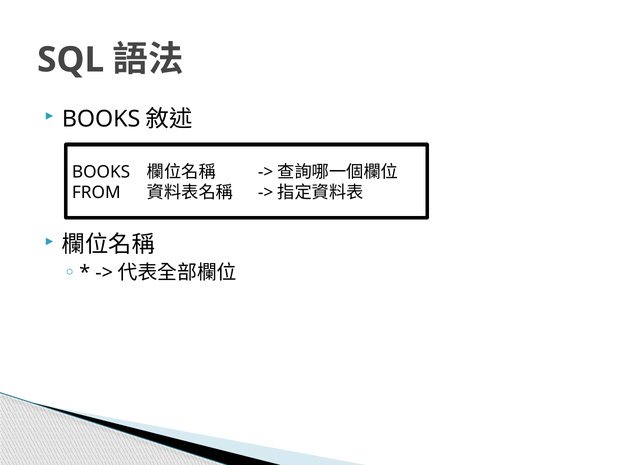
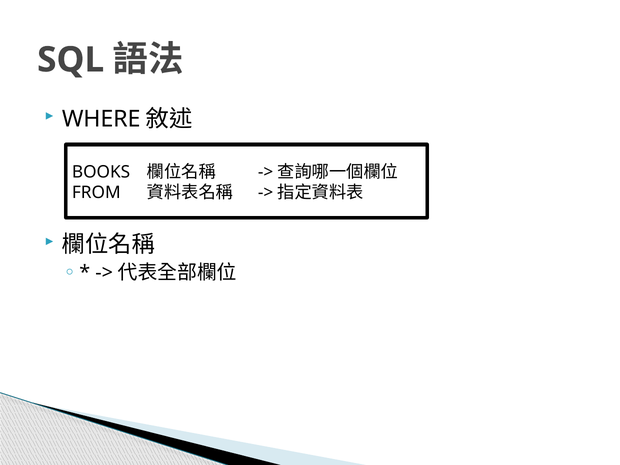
BOOKS: BOOKS -> WHERE (101, 119)
